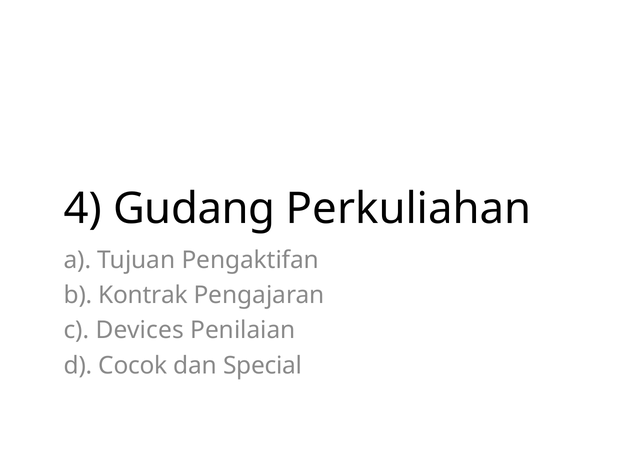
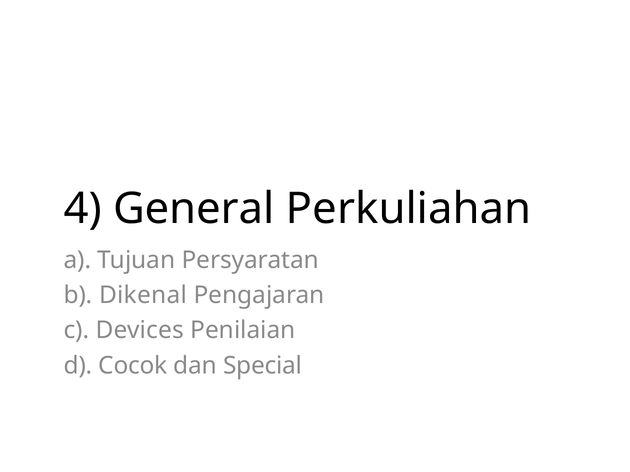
Gudang: Gudang -> General (194, 209)
Pengaktifan: Pengaktifan -> Persyaratan (250, 260)
Kontrak: Kontrak -> Dikenal (143, 295)
